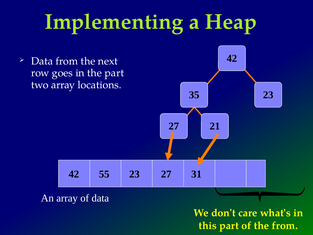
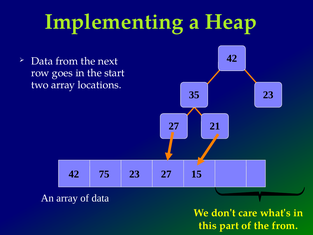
the part: part -> start (114, 73)
55: 55 -> 75 (104, 174)
31: 31 -> 15 (196, 174)
